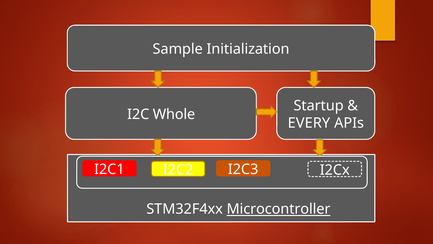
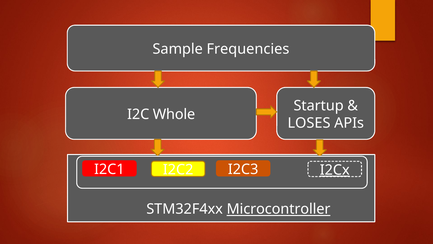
Initialization: Initialization -> Frequencies (248, 49)
EVERY: EVERY -> LOSES (309, 123)
I2Cx underline: none -> present (335, 170)
